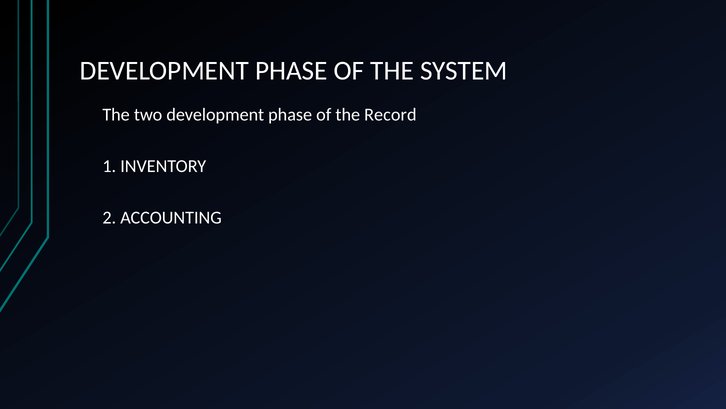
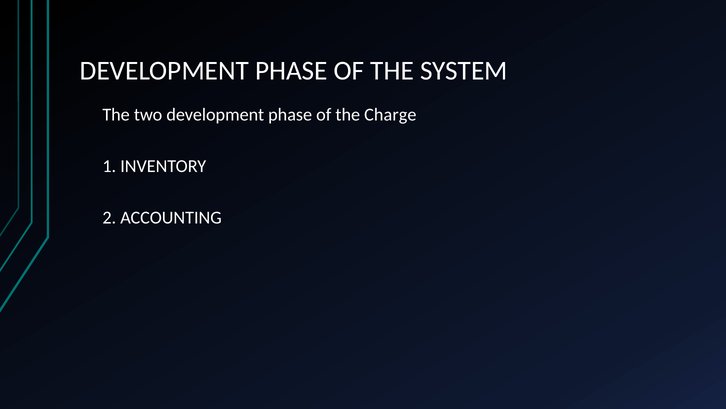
Record: Record -> Charge (390, 115)
